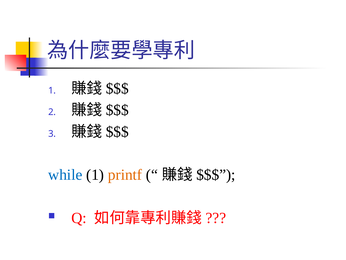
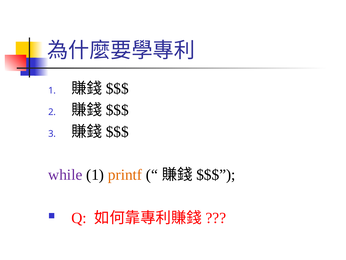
while colour: blue -> purple (65, 175)
